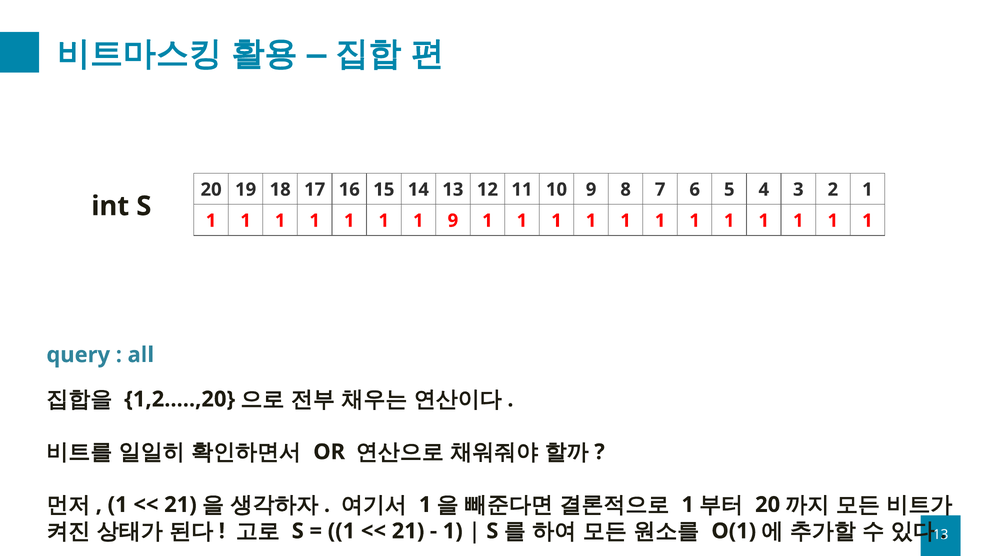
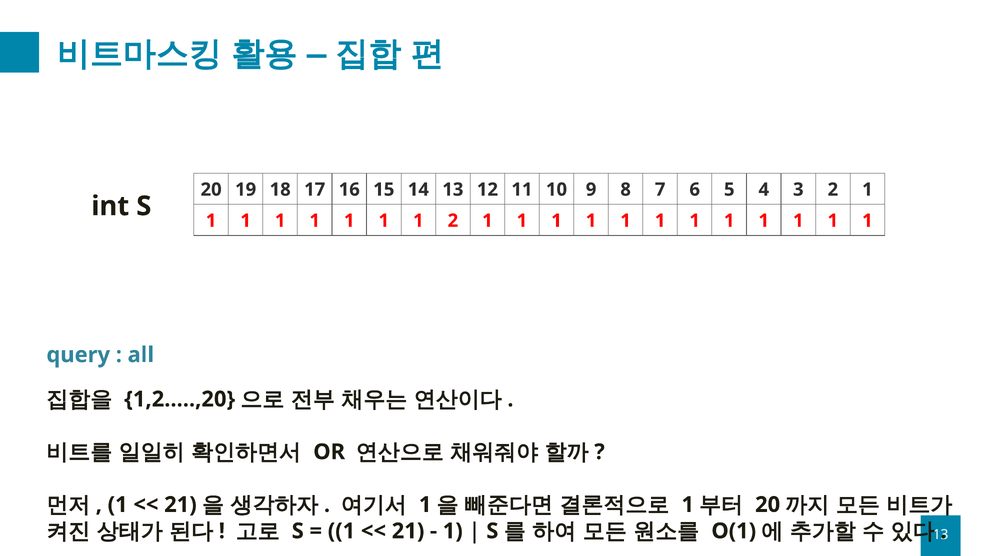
1 9: 9 -> 2 (453, 221)
